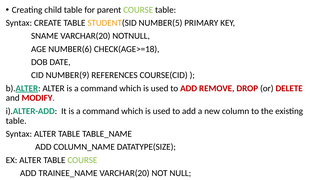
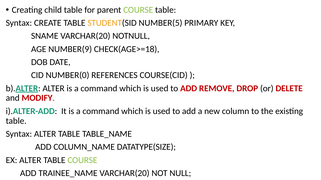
NUMBER(6: NUMBER(6 -> NUMBER(9 (70, 49)
NUMBER(9: NUMBER(9 -> NUMBER(0 (68, 75)
